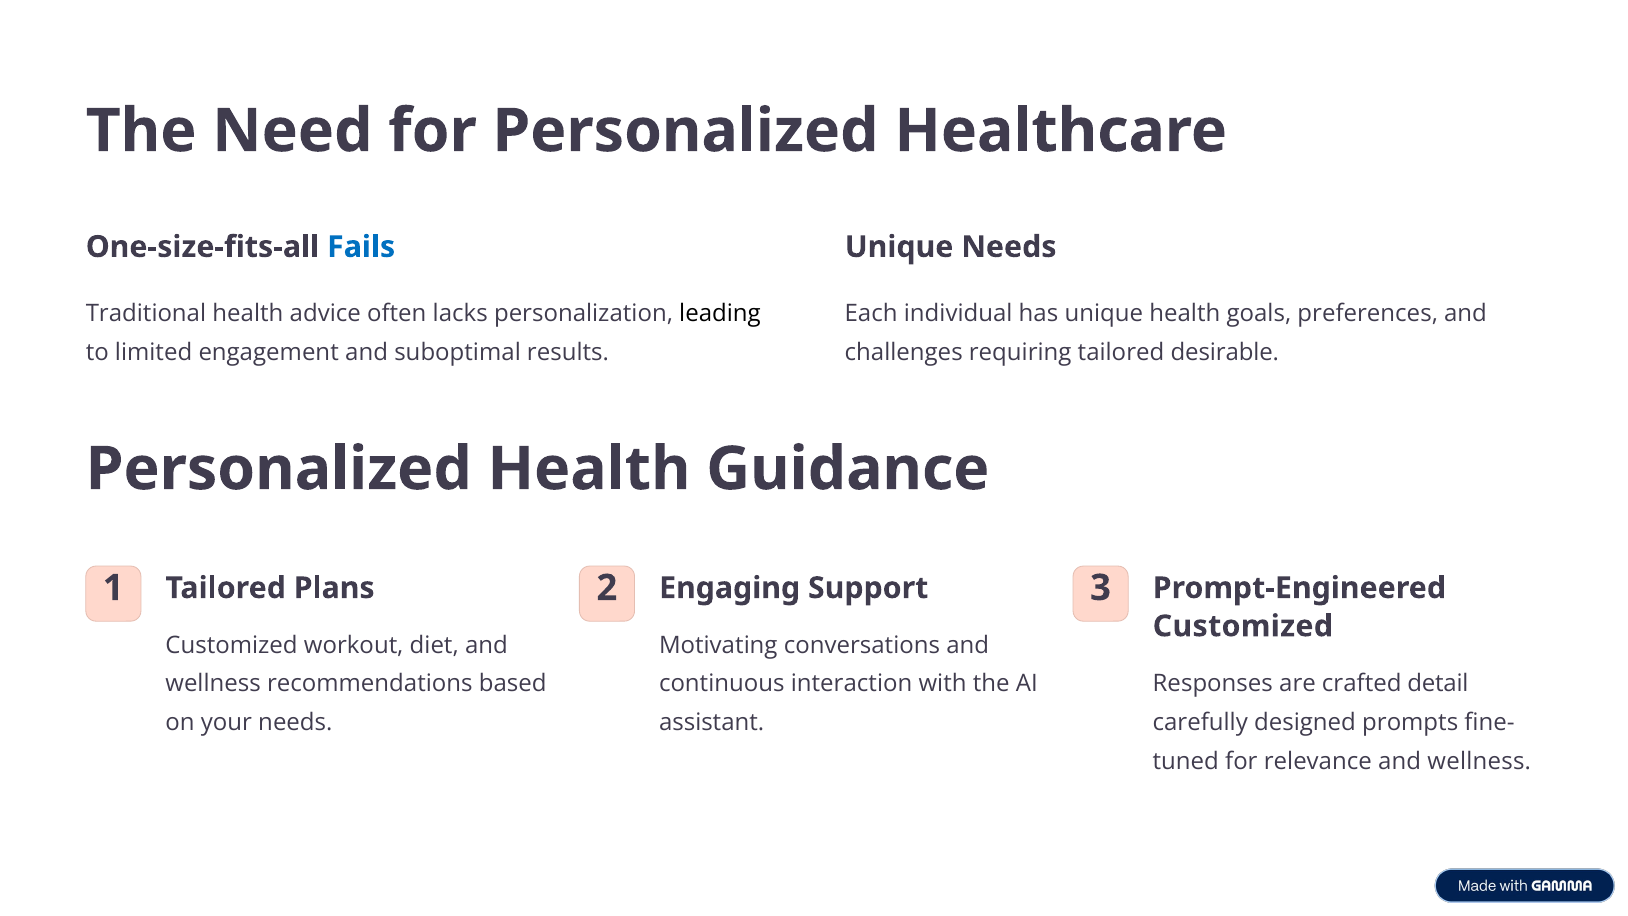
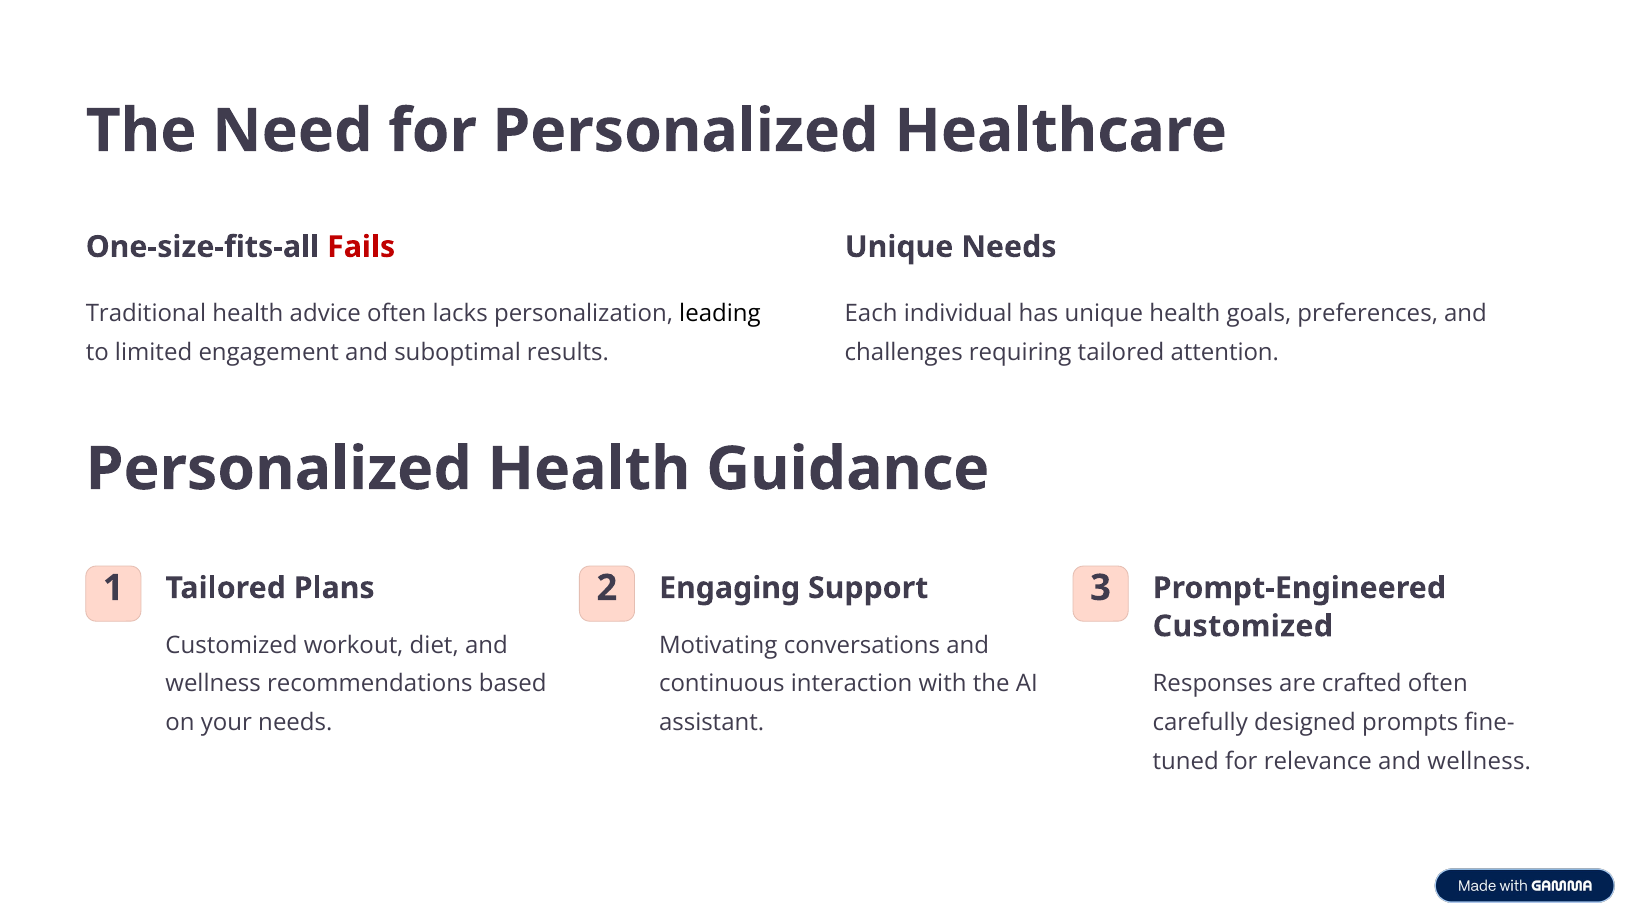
Fails colour: blue -> red (361, 247)
desirable: desirable -> attention (1225, 353)
crafted detail: detail -> often (1438, 683)
